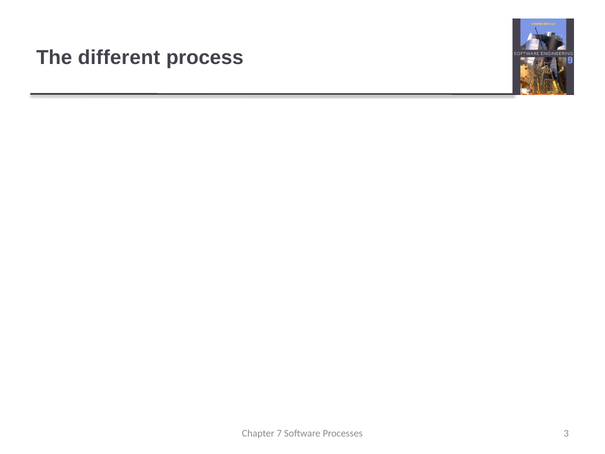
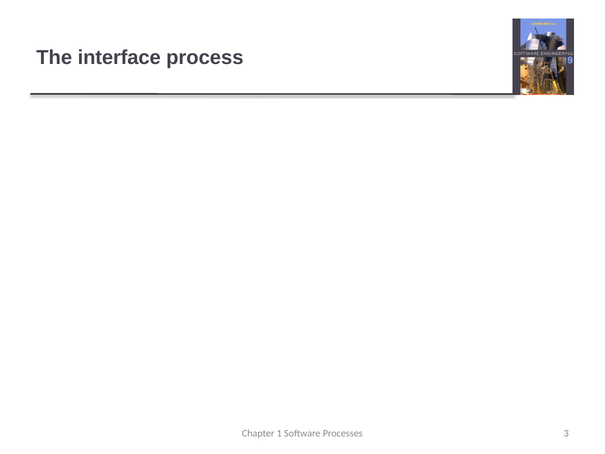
The different: different -> interface (119, 57)
7: 7 -> 1 (279, 433)
